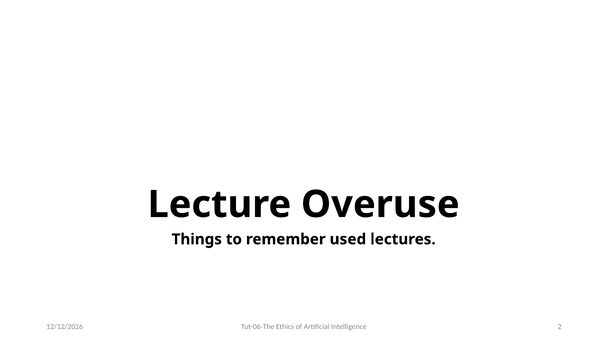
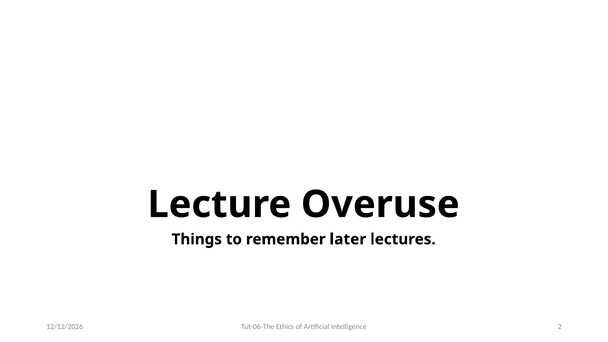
used: used -> later (348, 239)
